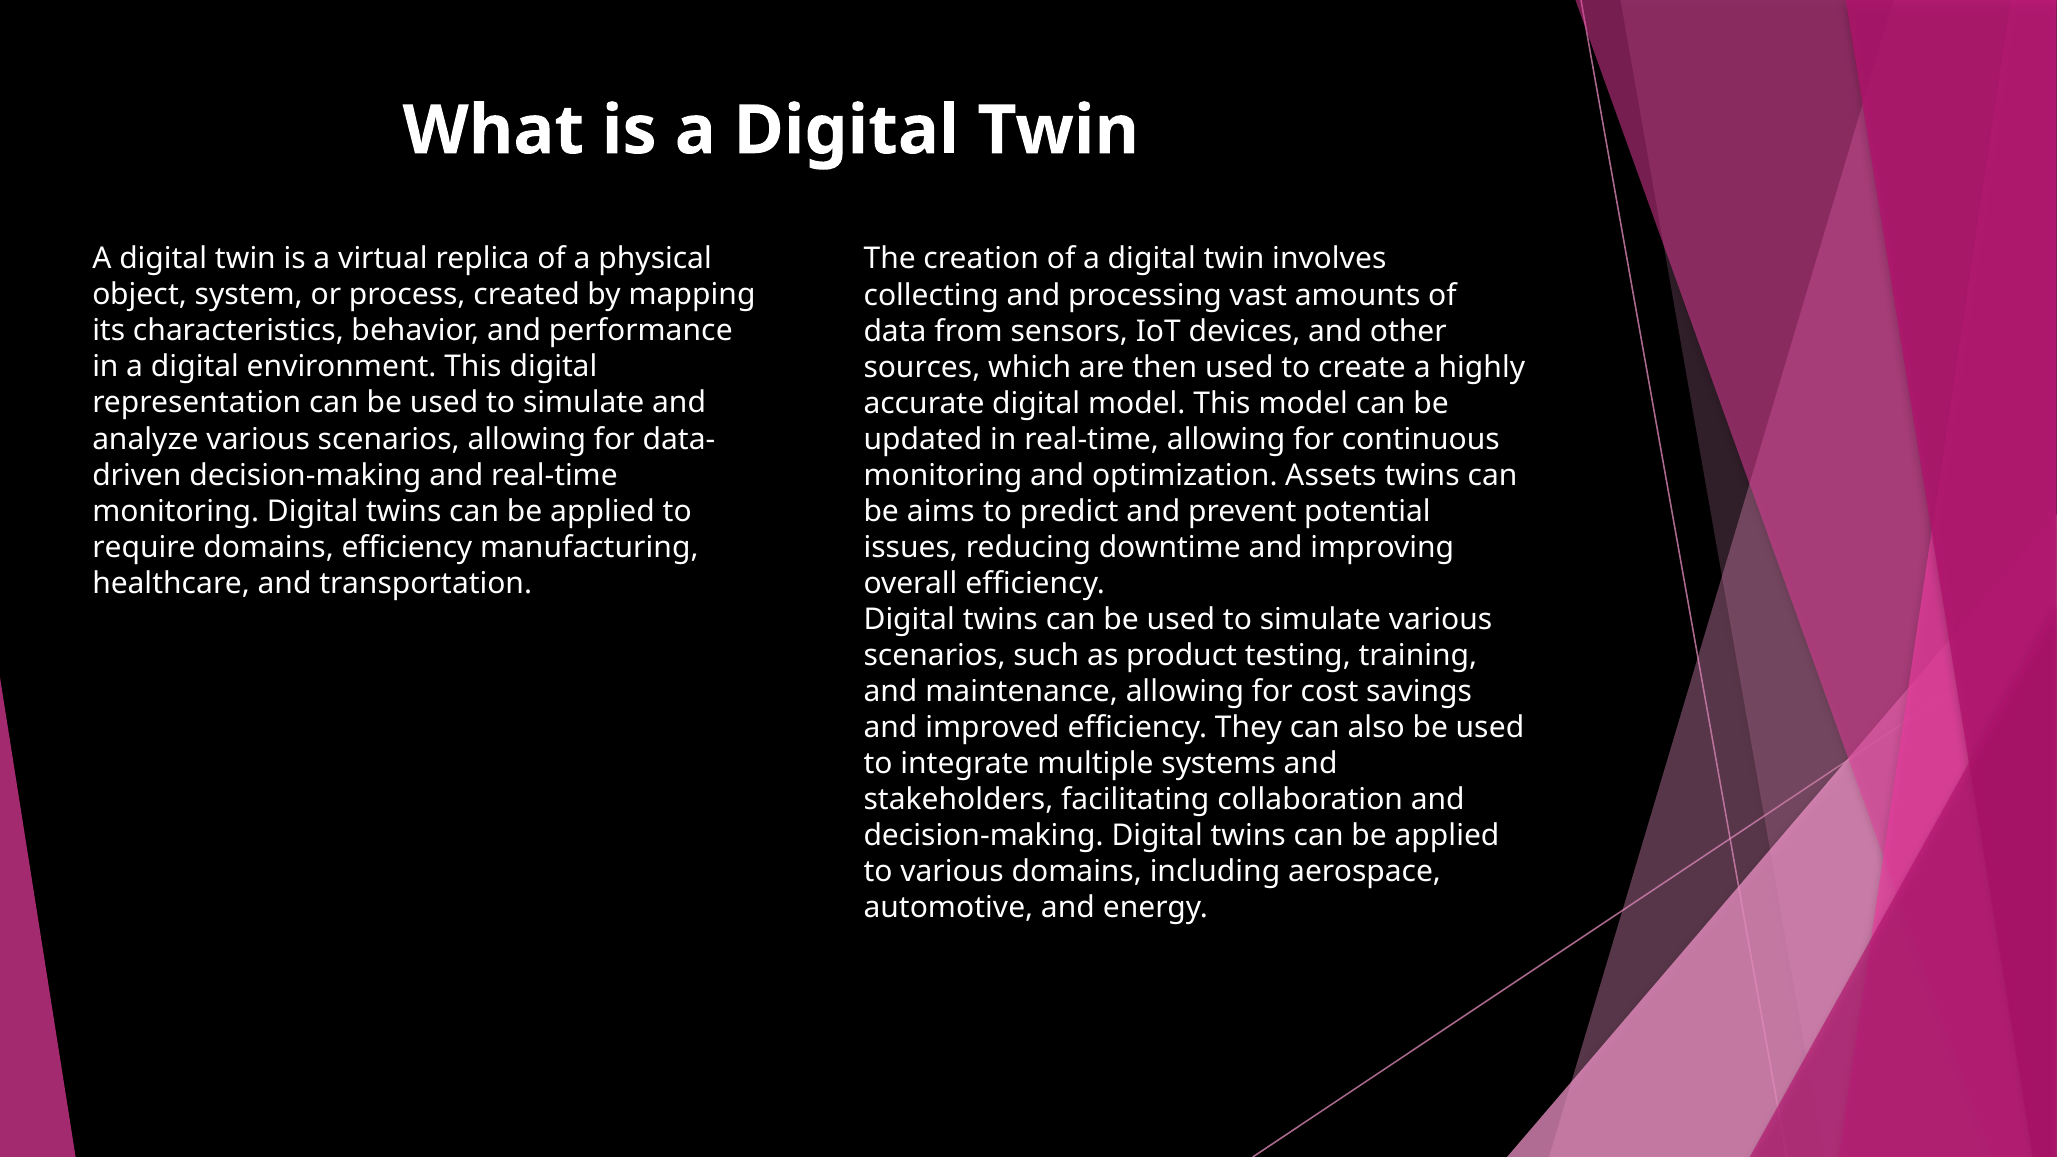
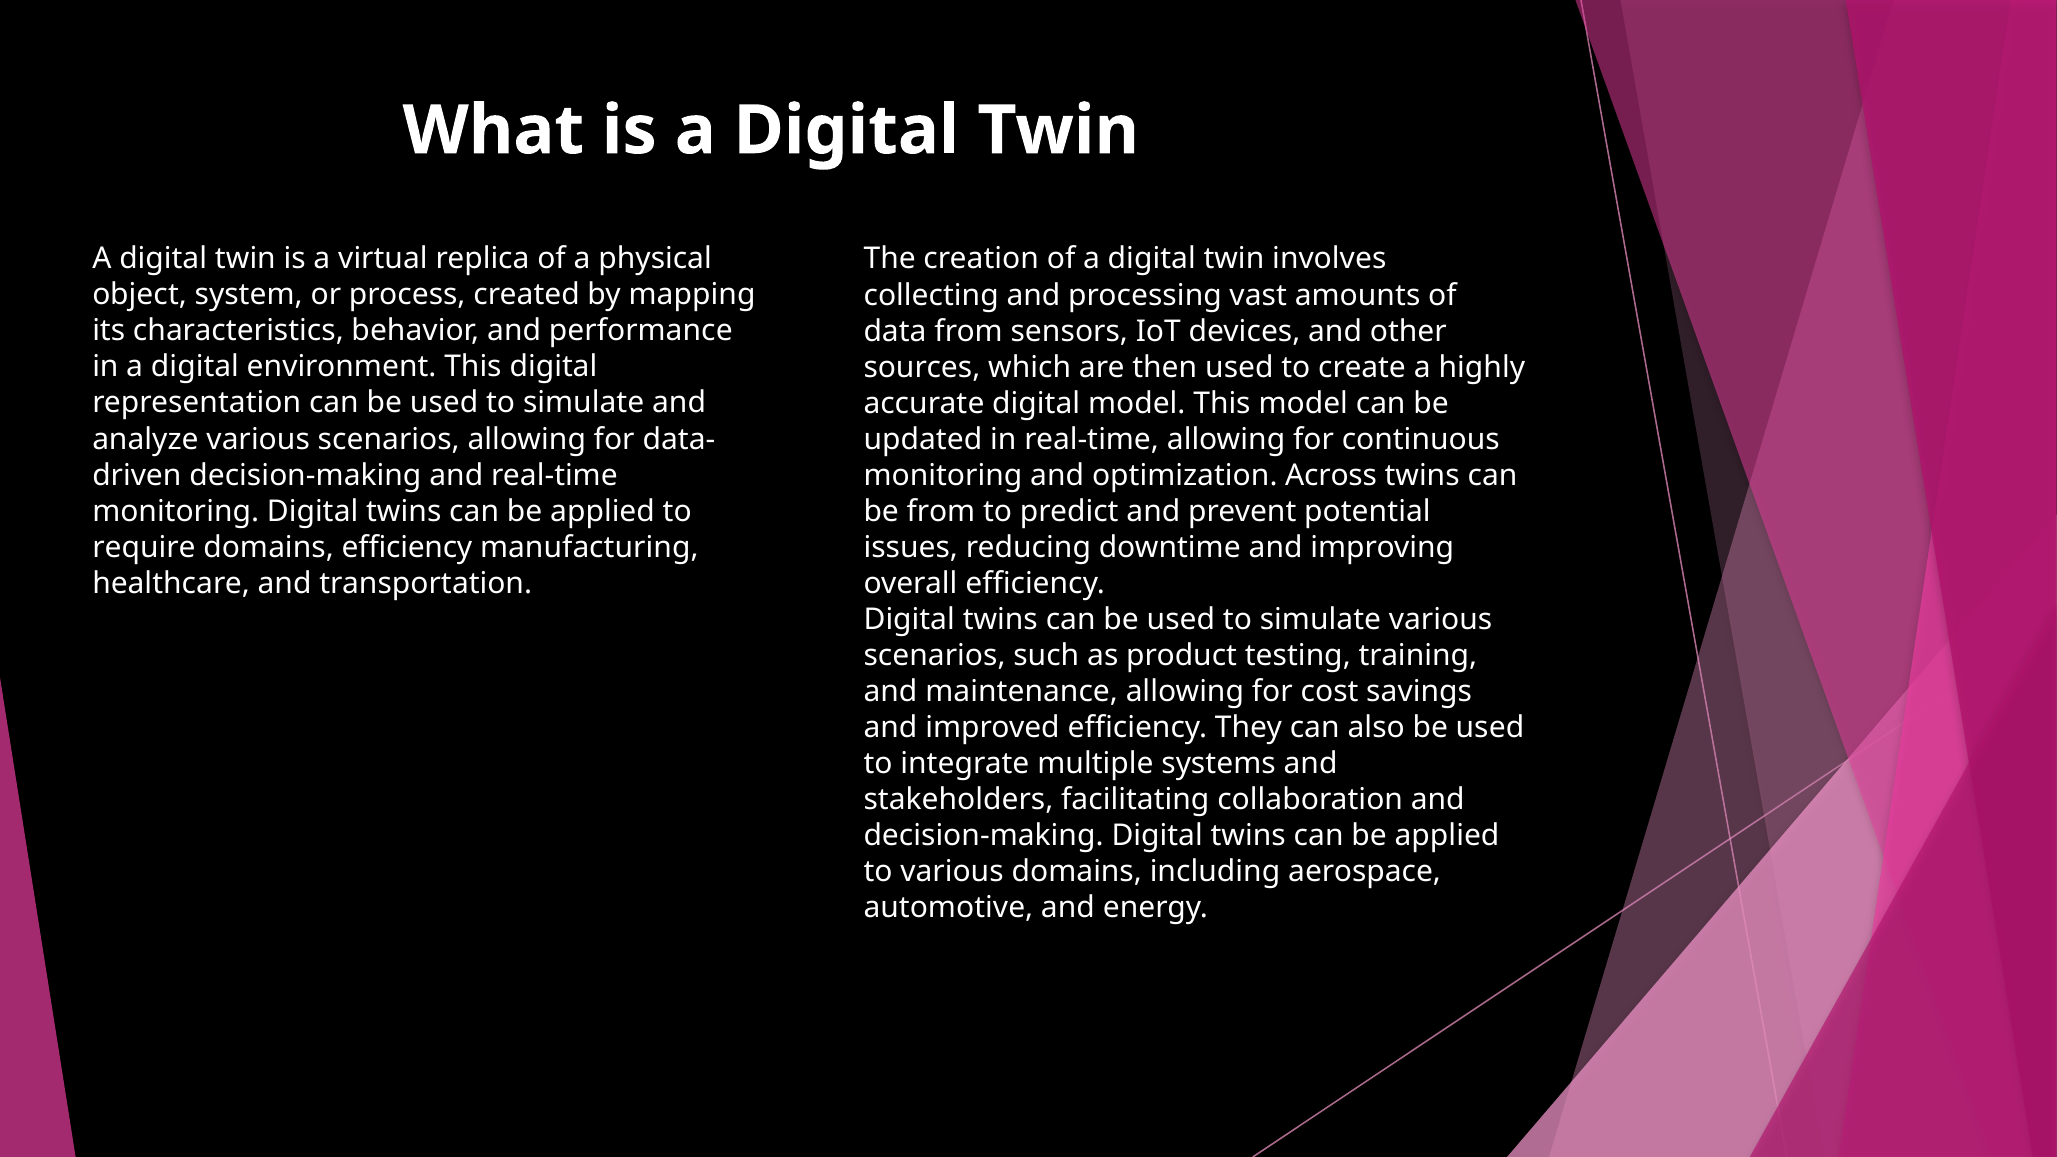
Assets: Assets -> Across (1331, 475)
be aims: aims -> from (941, 511)
